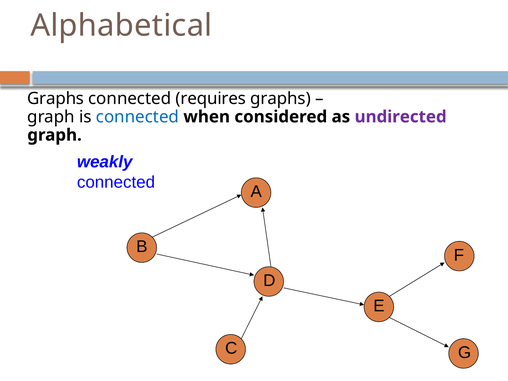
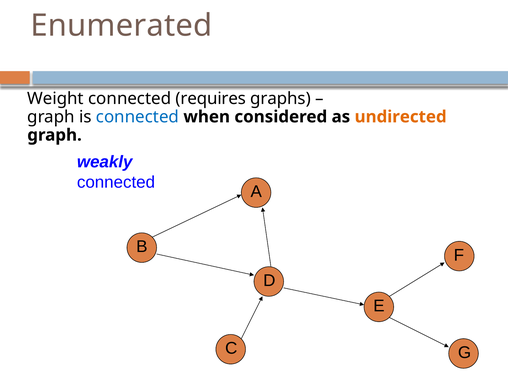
Alphabetical: Alphabetical -> Enumerated (121, 25)
Graphs: Graphs -> Weight (56, 99)
undirected colour: purple -> orange (401, 117)
